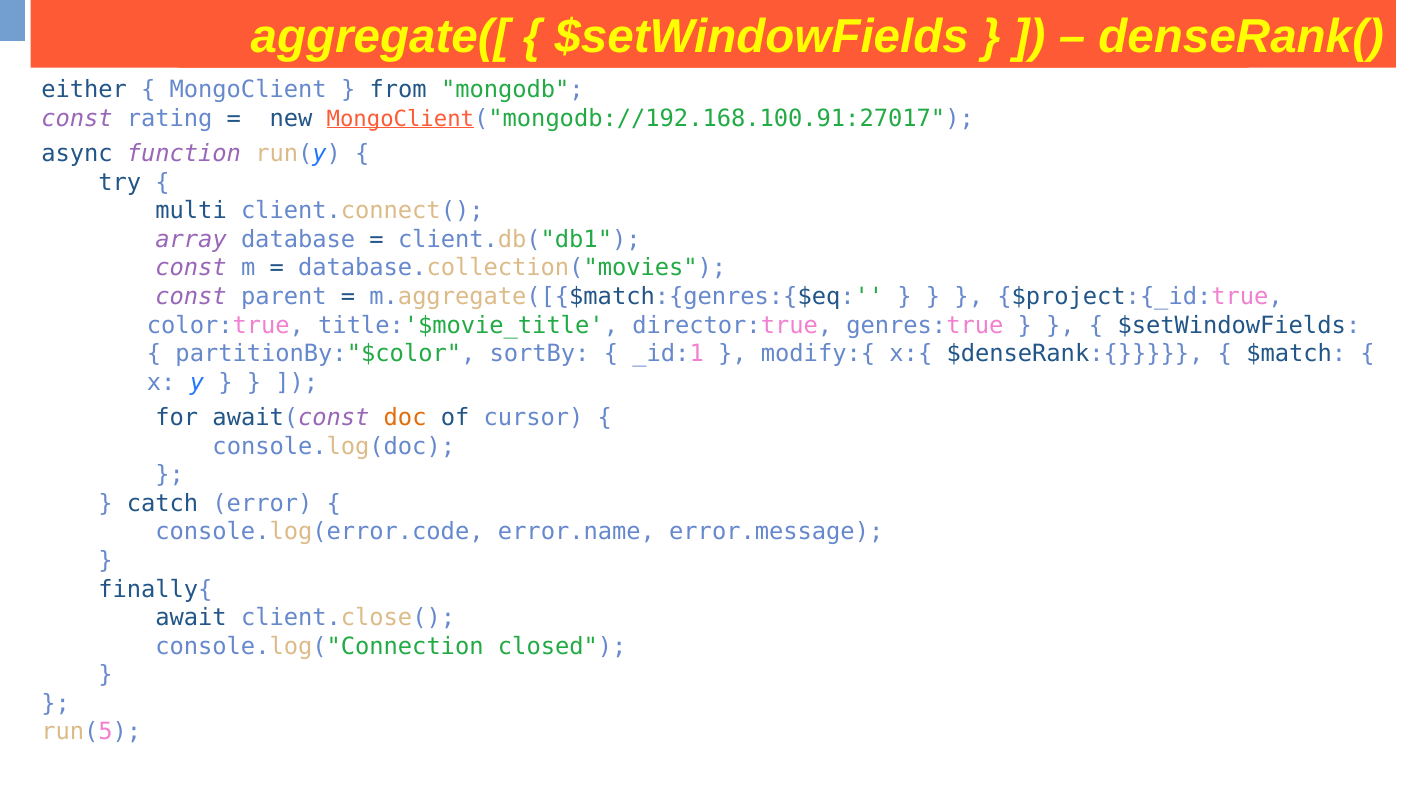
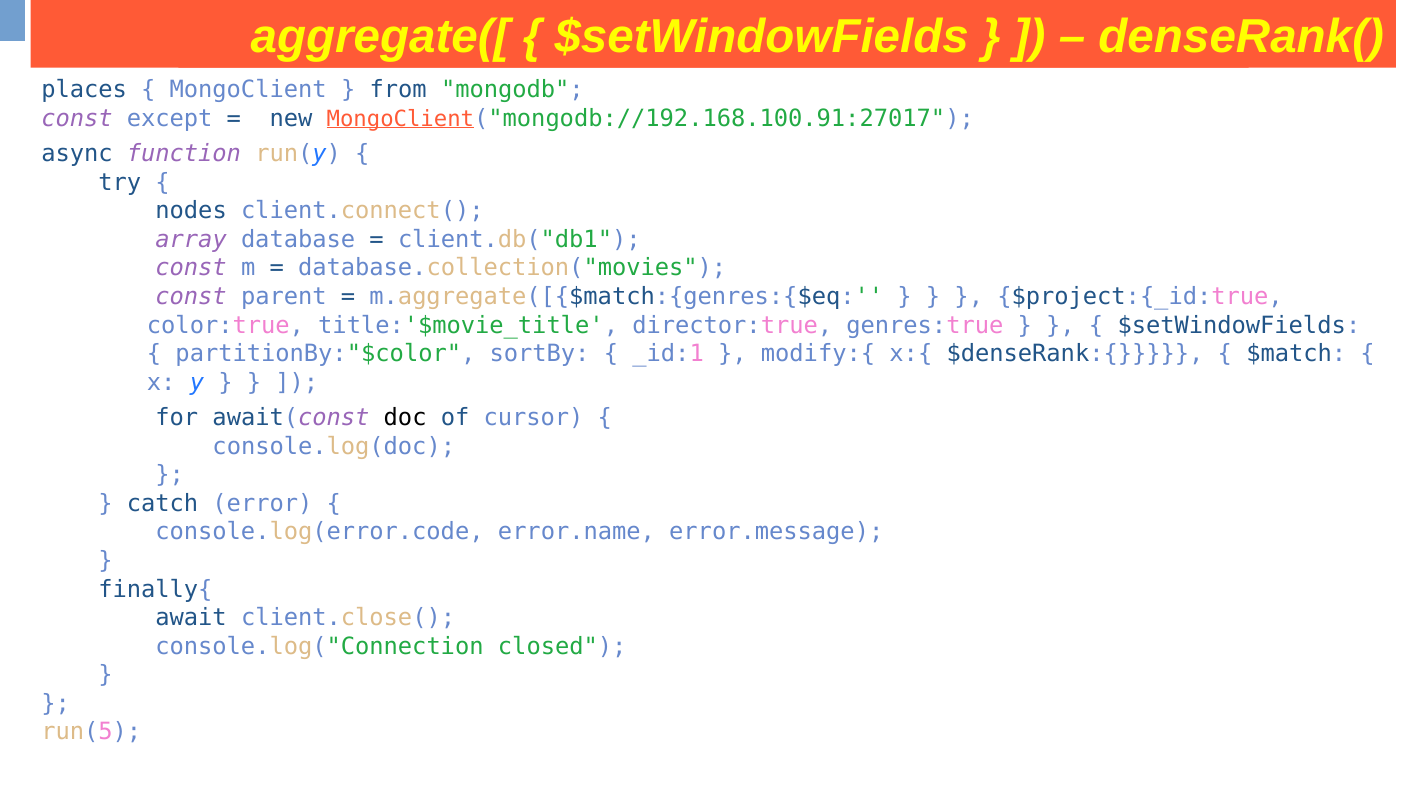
either: either -> places (84, 90)
rating: rating -> except (170, 118)
multi: multi -> nodes (191, 211)
doc colour: orange -> black (405, 418)
